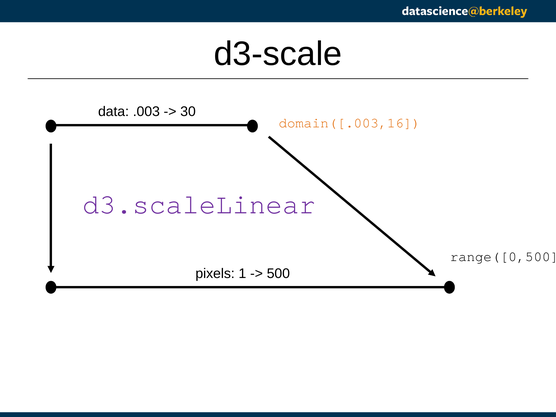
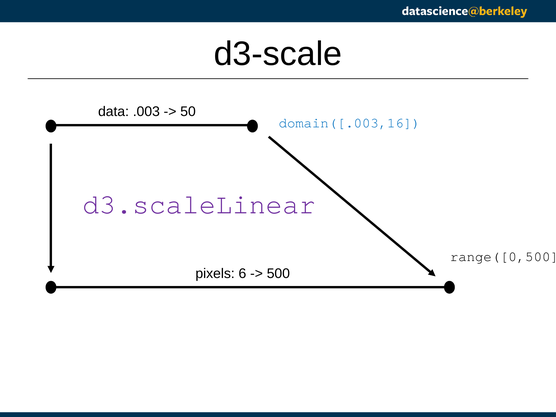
30: 30 -> 50 (188, 112)
domain([.003,16 colour: orange -> blue (350, 123)
1: 1 -> 6 (242, 274)
